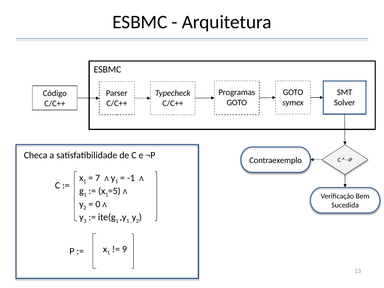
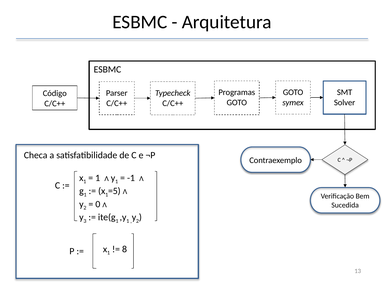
7: 7 -> 1 (98, 178)
9: 9 -> 8 (125, 249)
